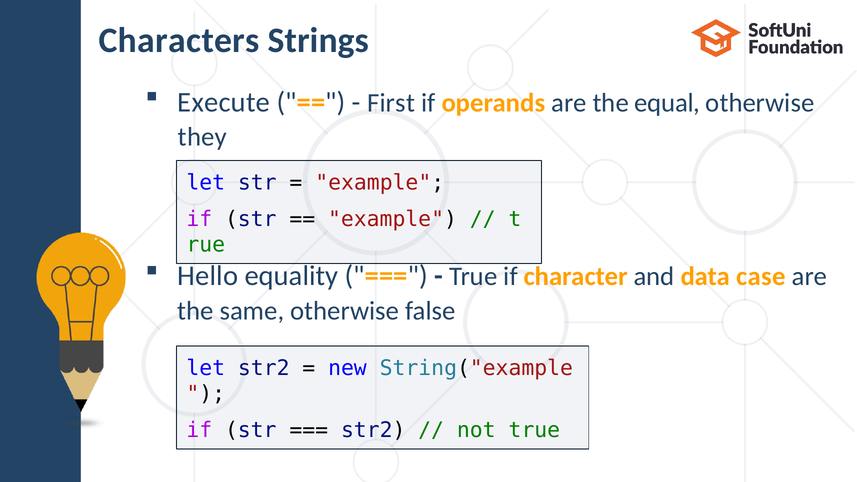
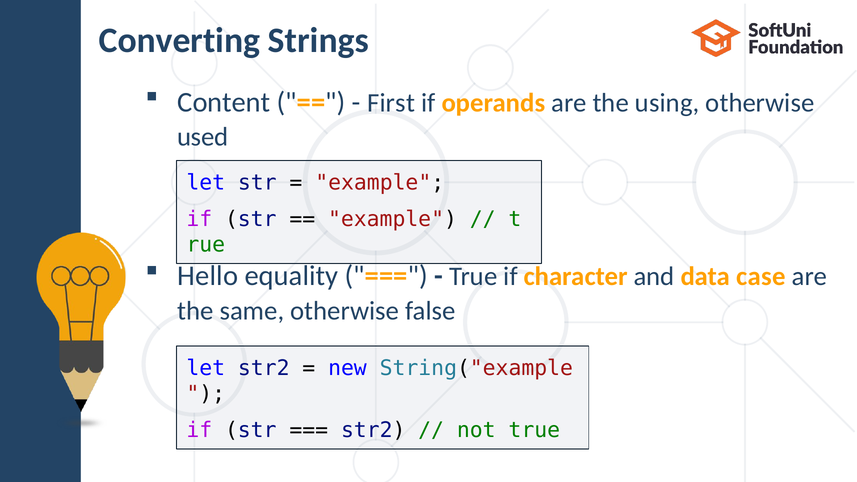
Characters: Characters -> Converting (179, 41)
Execute: Execute -> Content (224, 102)
equal: equal -> using (667, 103)
they: they -> used (203, 137)
